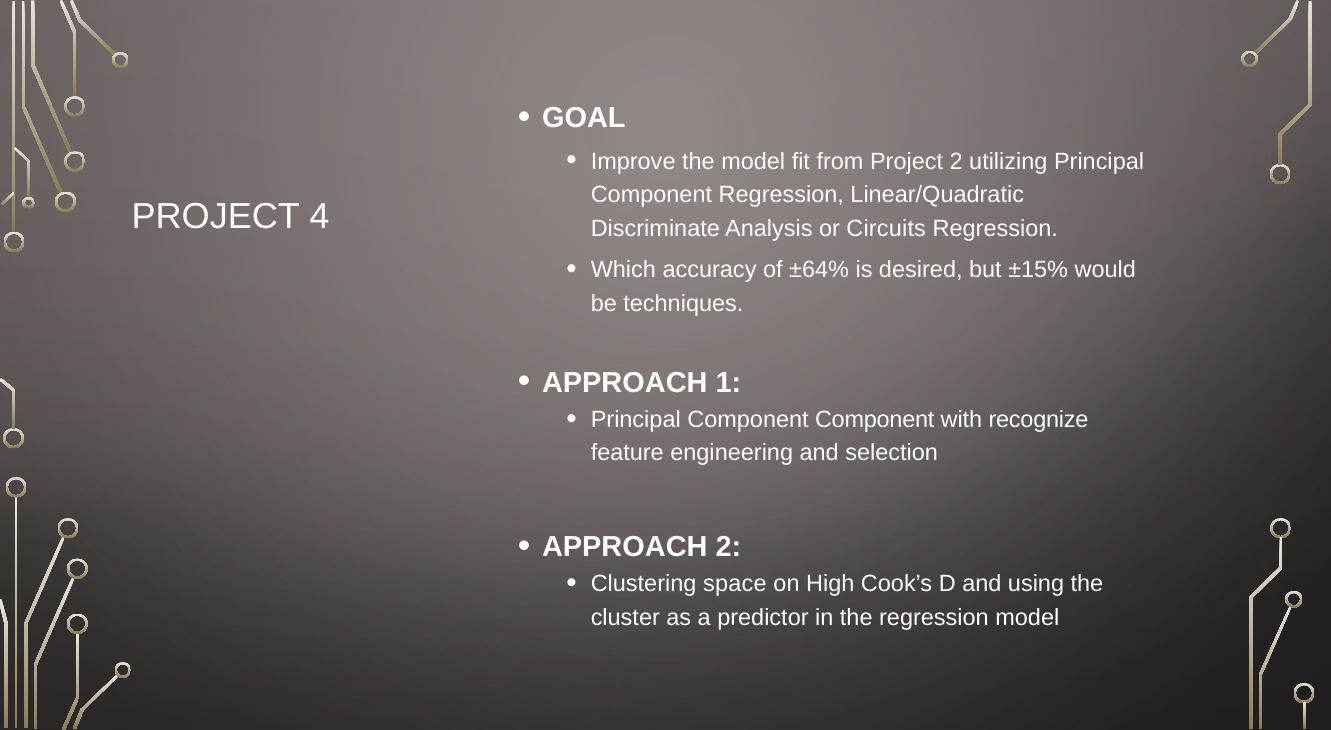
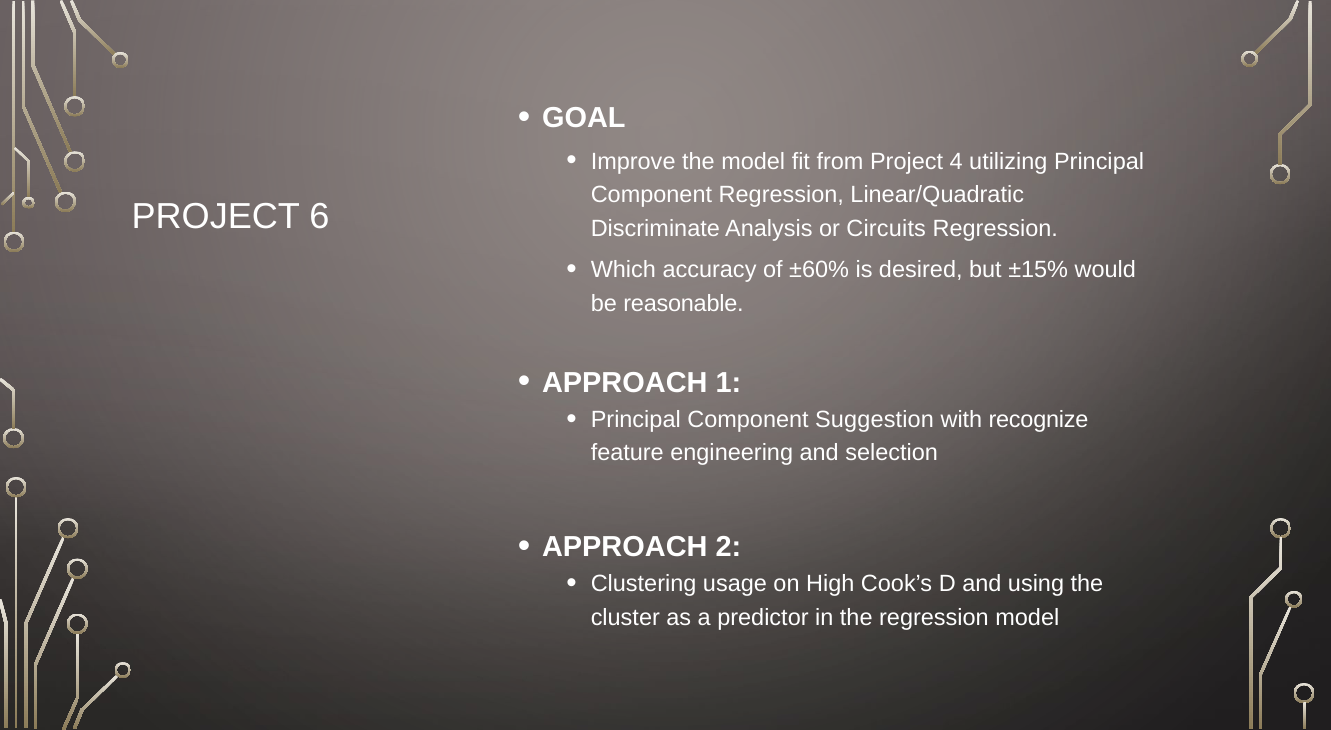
Project 2: 2 -> 4 (956, 161)
4: 4 -> 6 (319, 216)
±64%: ±64% -> ±60% (819, 269)
techniques: techniques -> reasonable (684, 303)
Component Component: Component -> Suggestion (875, 419)
space: space -> usage (735, 583)
